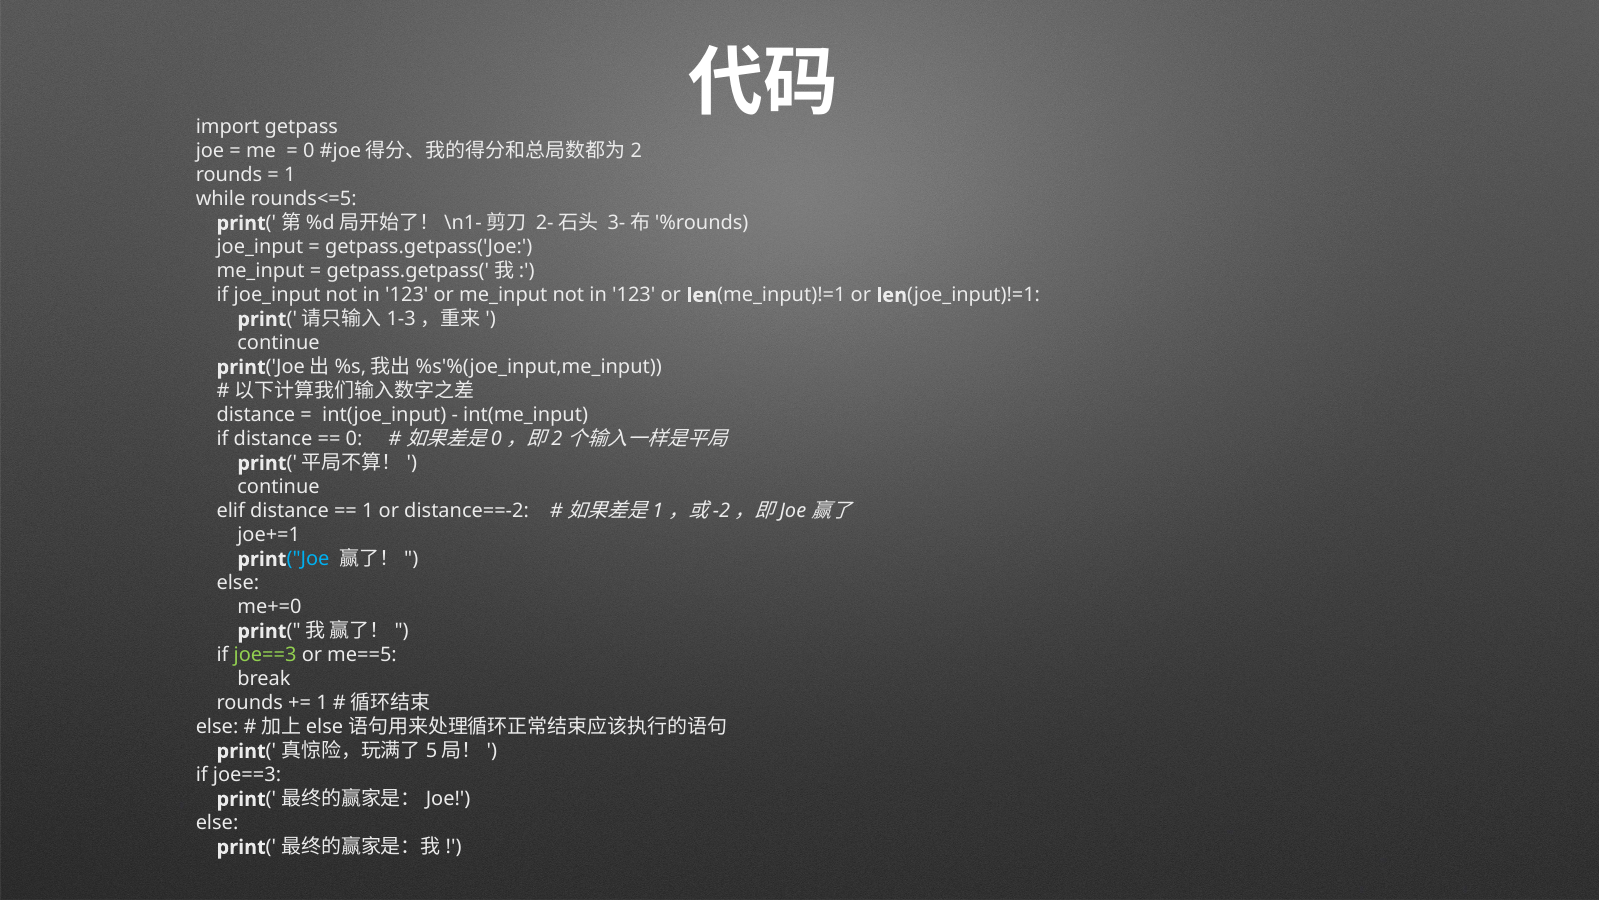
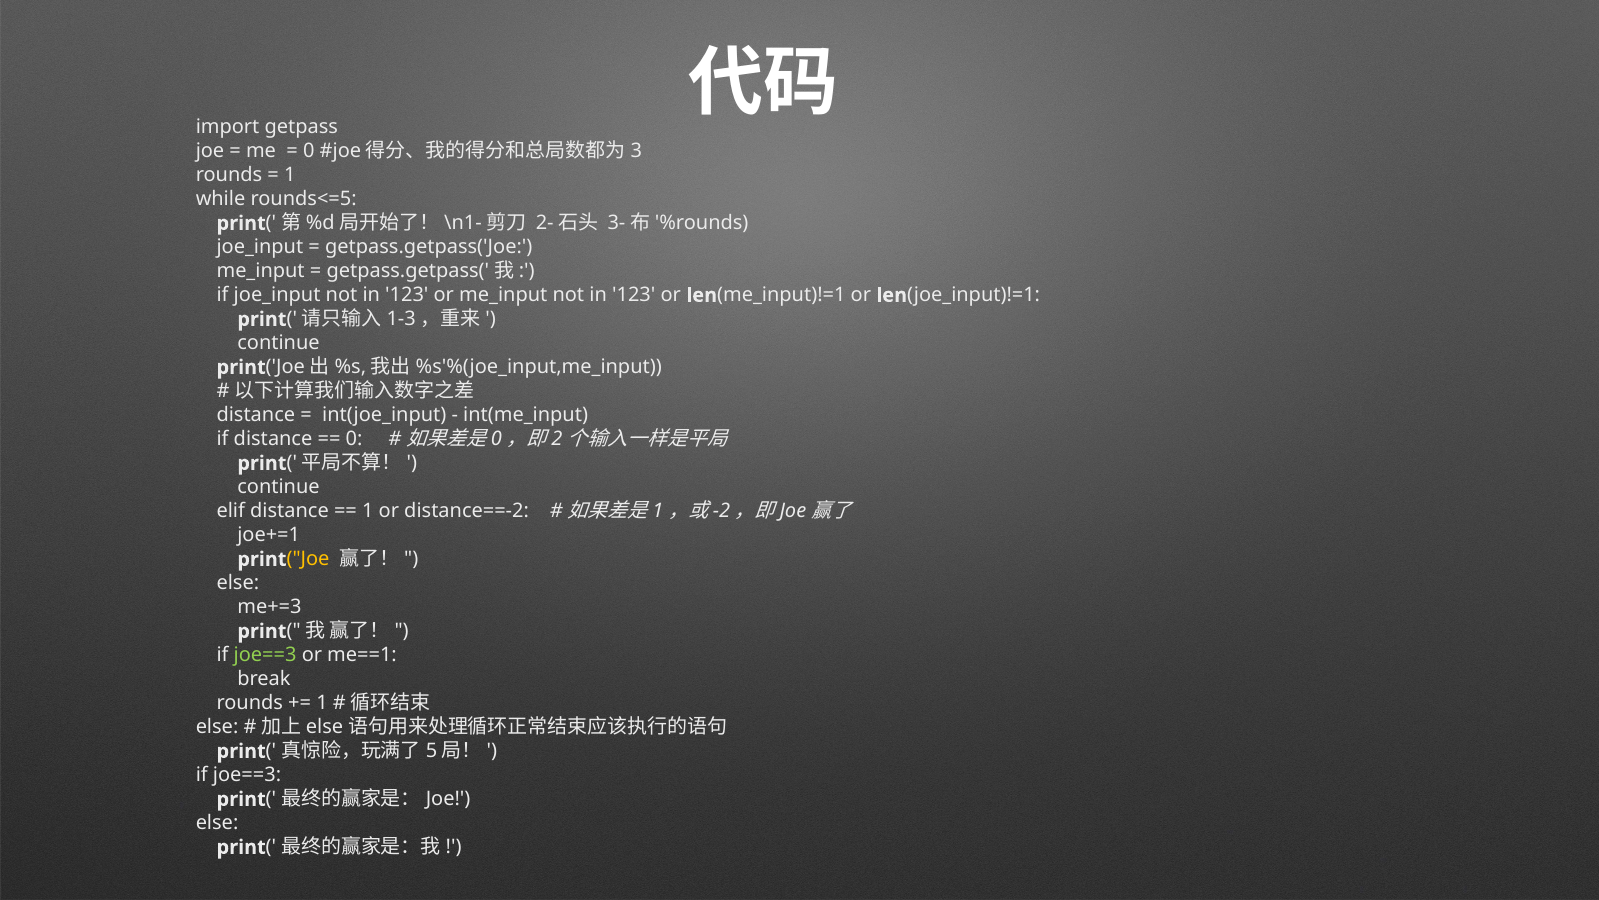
2: 2 -> 3 (636, 151)
Joe colour: light blue -> yellow (308, 559)
me+=0: me+=0 -> me+=3 (269, 607)
me==5: me==5 -> me==1 (362, 655)
